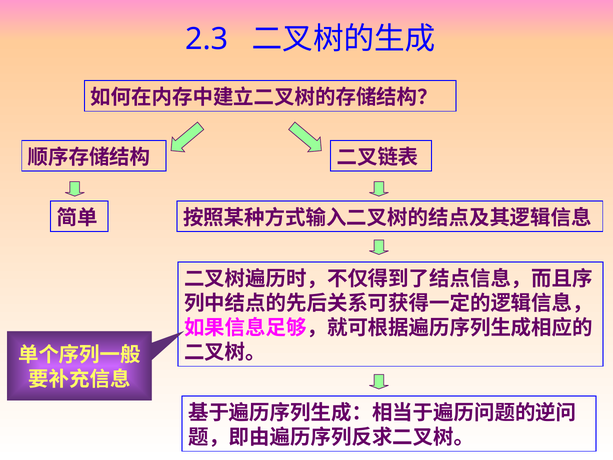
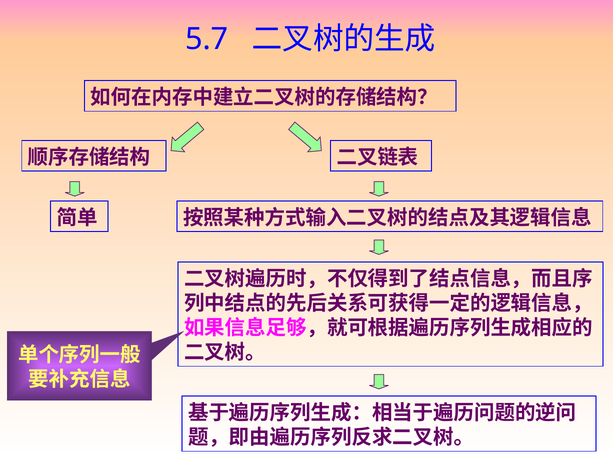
2.3: 2.3 -> 5.7 (207, 39)
